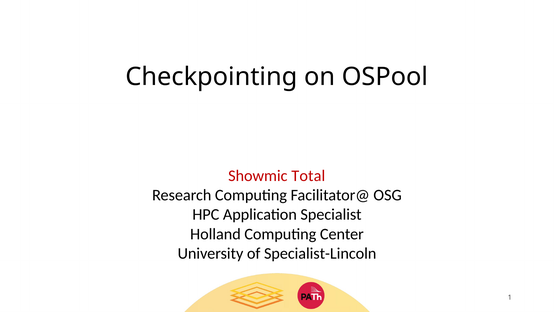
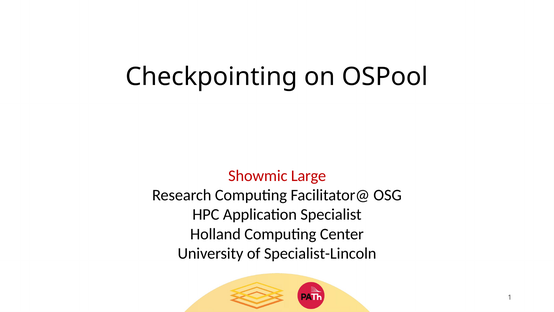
Total: Total -> Large (309, 176)
